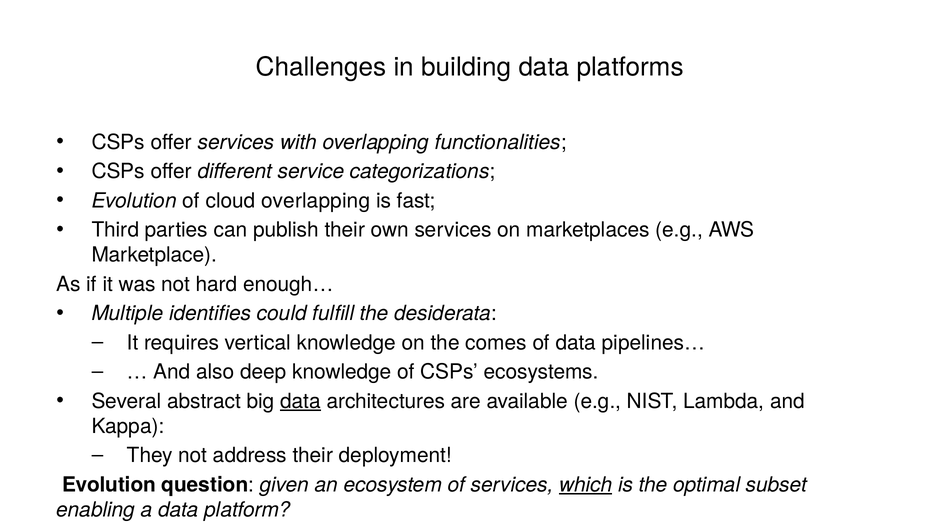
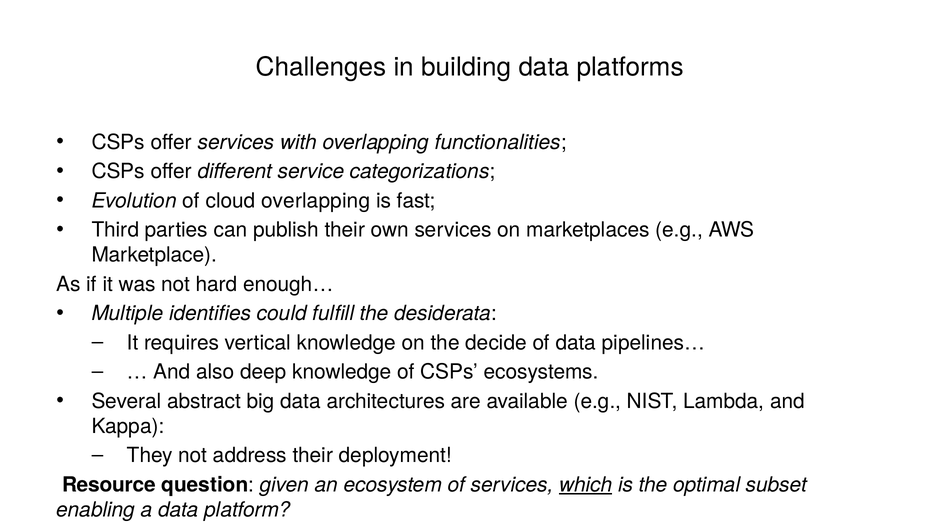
comes: comes -> decide (496, 343)
data underline: present -> none (301, 401)
Evolution: Evolution -> Resource (109, 485)
